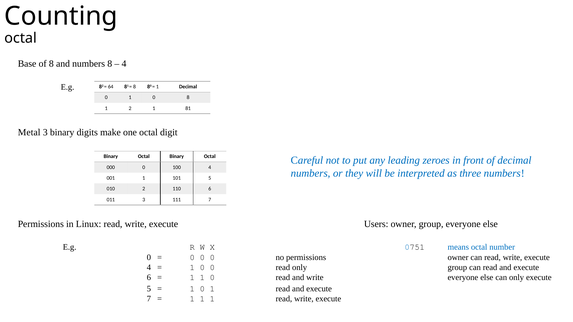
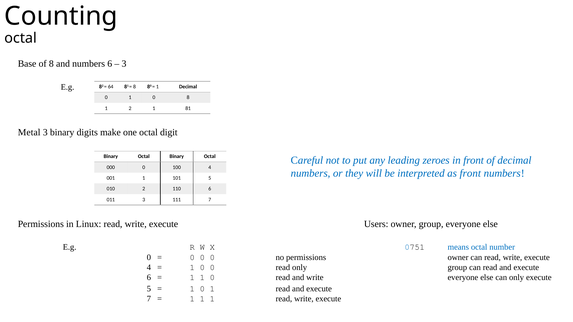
numbers 8: 8 -> 6 (110, 64)
4: 4 -> 3 (124, 64)
as three: three -> front (470, 173)
